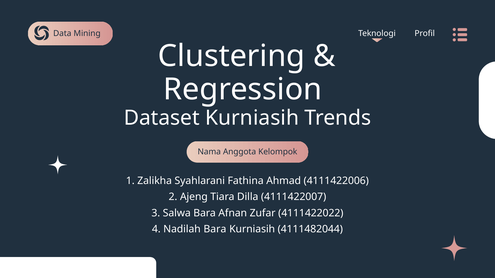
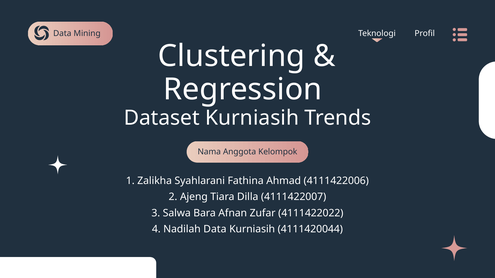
Nadilah Bara: Bara -> Data (215, 230)
4111482044: 4111482044 -> 4111420044 (310, 230)
